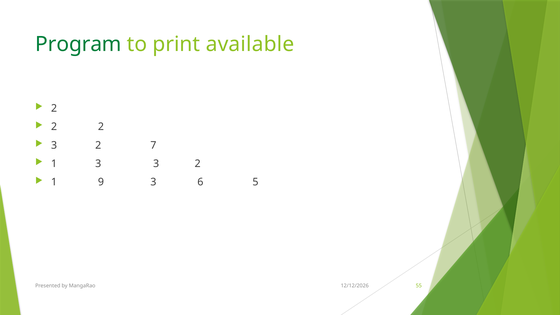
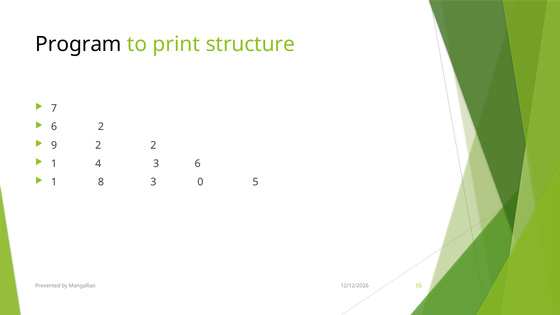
Program colour: green -> black (78, 44)
available: available -> structure (250, 44)
2: 2 -> 7 (54, 108)
2: 2 -> 6 (54, 127)
3: 3 -> 9 (54, 145)
2 7: 7 -> 2 (153, 145)
1 3: 3 -> 4 (98, 164)
2: 2 -> 6 (198, 164)
9: 9 -> 8 (101, 182)
6: 6 -> 0 (200, 182)
